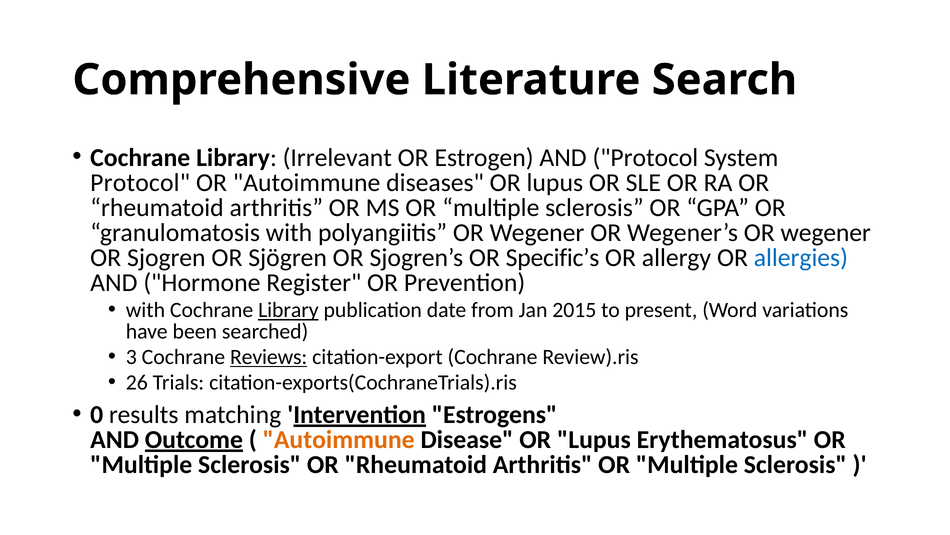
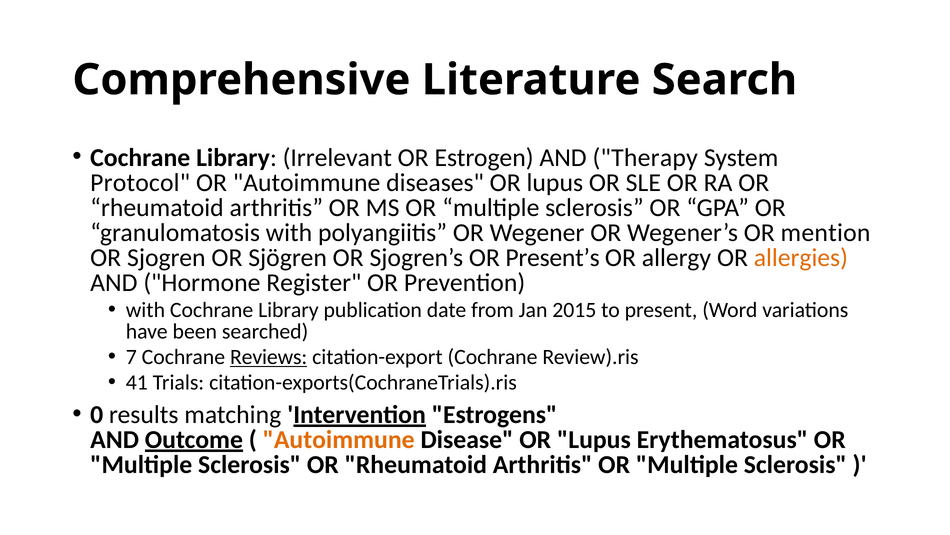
AND Protocol: Protocol -> Therapy (645, 157)
Wegener’s OR wegener: wegener -> mention (826, 232)
Specific’s: Specific’s -> Present’s (553, 257)
allergies colour: blue -> orange (801, 257)
Library underline: present -> none (288, 310)
3: 3 -> 7 (131, 357)
26: 26 -> 41 (137, 382)
